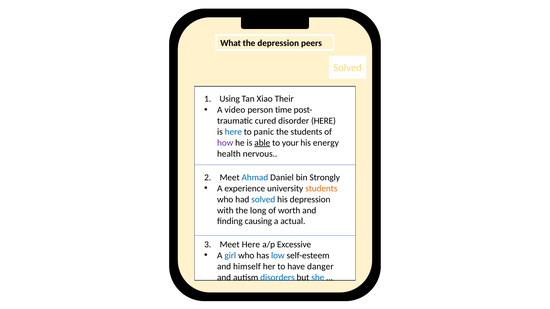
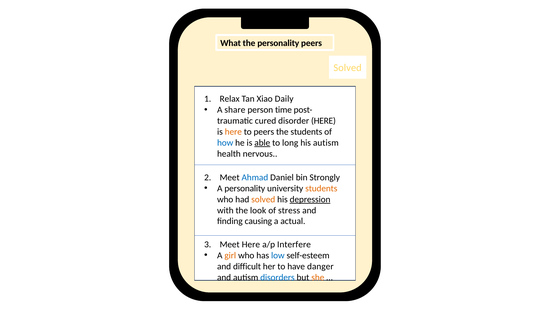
the depression: depression -> personality (278, 43)
Using: Using -> Relax (230, 99)
Their: Their -> Daily (284, 99)
video: video -> share (235, 110)
here colour: blue -> orange (233, 132)
to panic: panic -> peers (264, 132)
how colour: purple -> blue (225, 143)
your: your -> long (290, 143)
his energy: energy -> autism (326, 143)
A experience: experience -> personality (245, 189)
solved colour: blue -> orange (263, 200)
depression underline: none -> present (310, 200)
long: long -> look (258, 211)
worth: worth -> stress (289, 211)
Excessive: Excessive -> Interfere (294, 245)
girl colour: blue -> orange (230, 256)
himself: himself -> difficult (247, 267)
she colour: blue -> orange (318, 278)
